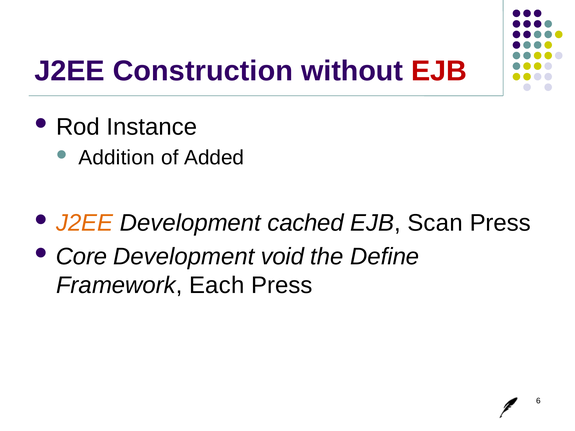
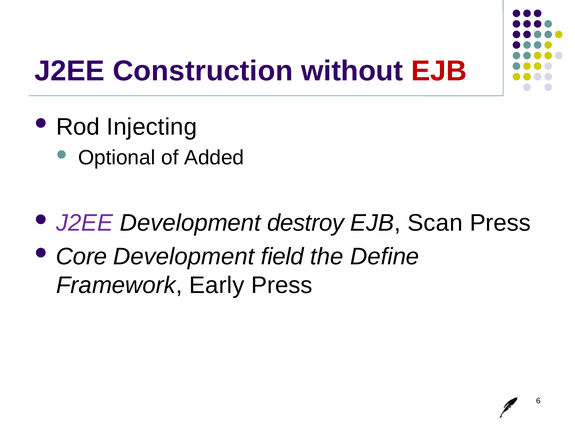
Instance: Instance -> Injecting (152, 127)
Addition: Addition -> Optional (117, 158)
J2EE colour: orange -> purple (85, 223)
cached: cached -> destroy (306, 223)
void: void -> field (282, 257)
Each: Each -> Early (217, 285)
